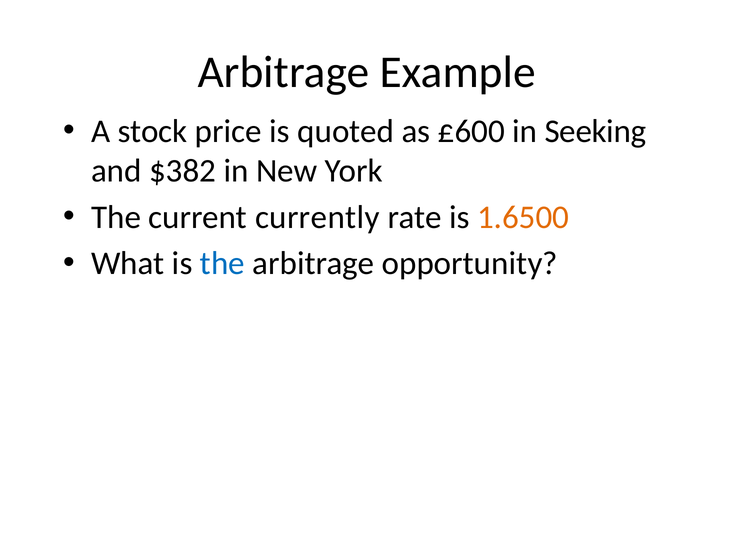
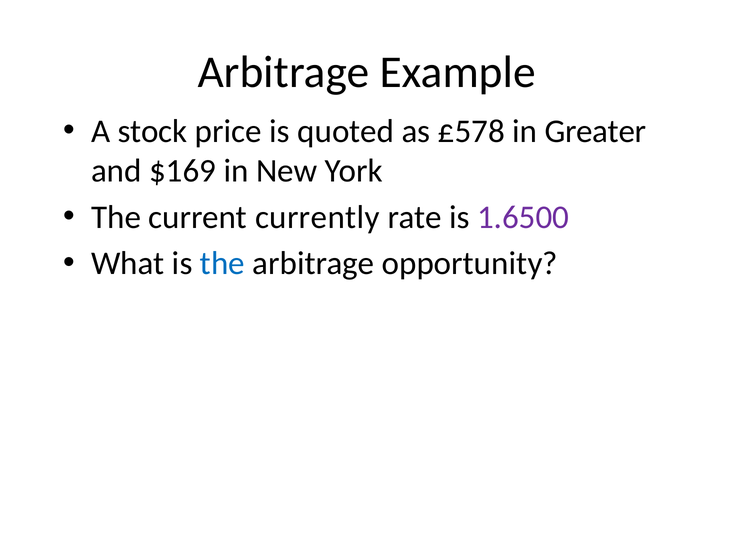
£600: £600 -> £578 (471, 131)
Seeking: Seeking -> Greater (595, 131)
$382: $382 -> $169 (183, 171)
1.6500 colour: orange -> purple (523, 217)
